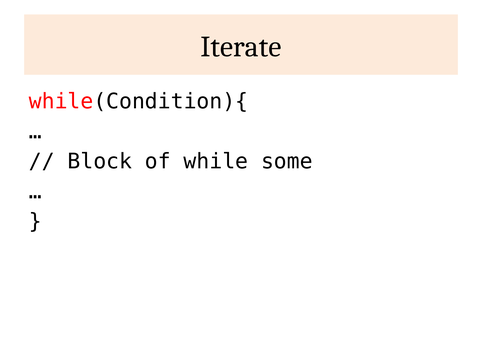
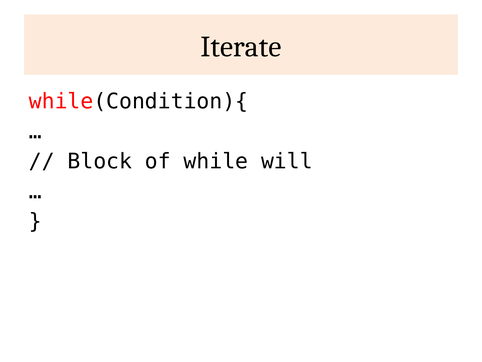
some: some -> will (287, 161)
